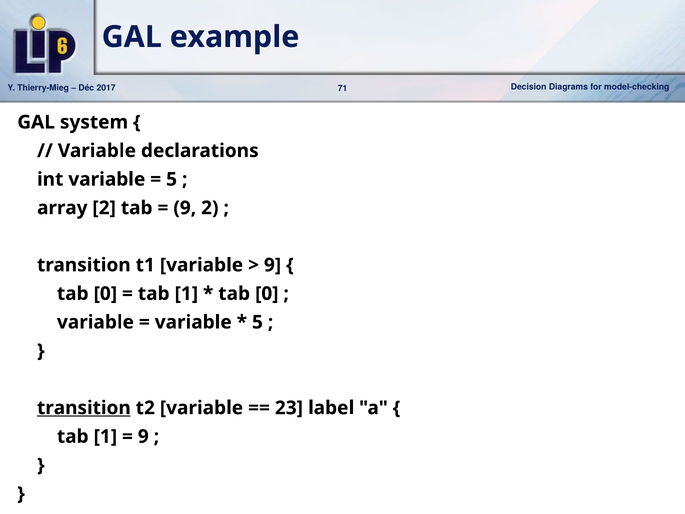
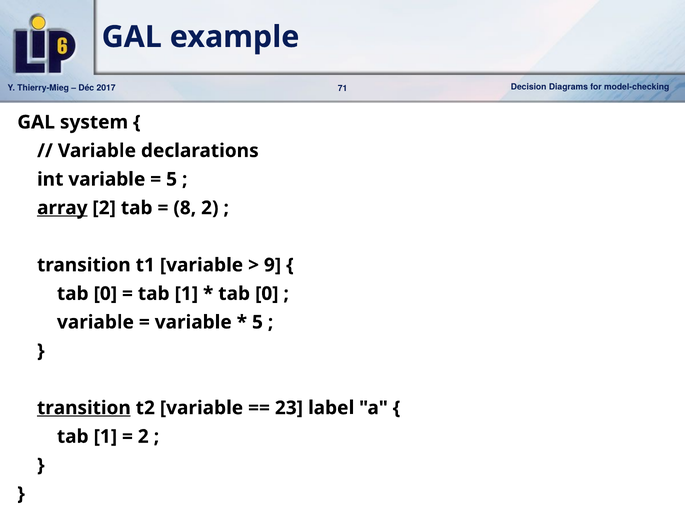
array underline: none -> present (62, 208)
9: 9 -> 8 (185, 208)
9: 9 -> 2 (143, 436)
